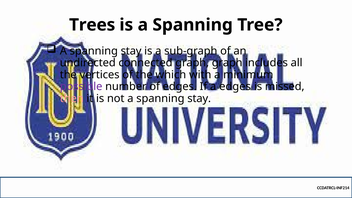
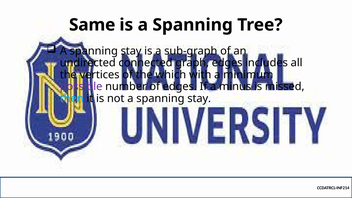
Trees: Trees -> Same (92, 25)
graph graph: graph -> edges (227, 63)
a edges: edges -> minus (235, 87)
then colour: pink -> light blue (72, 98)
